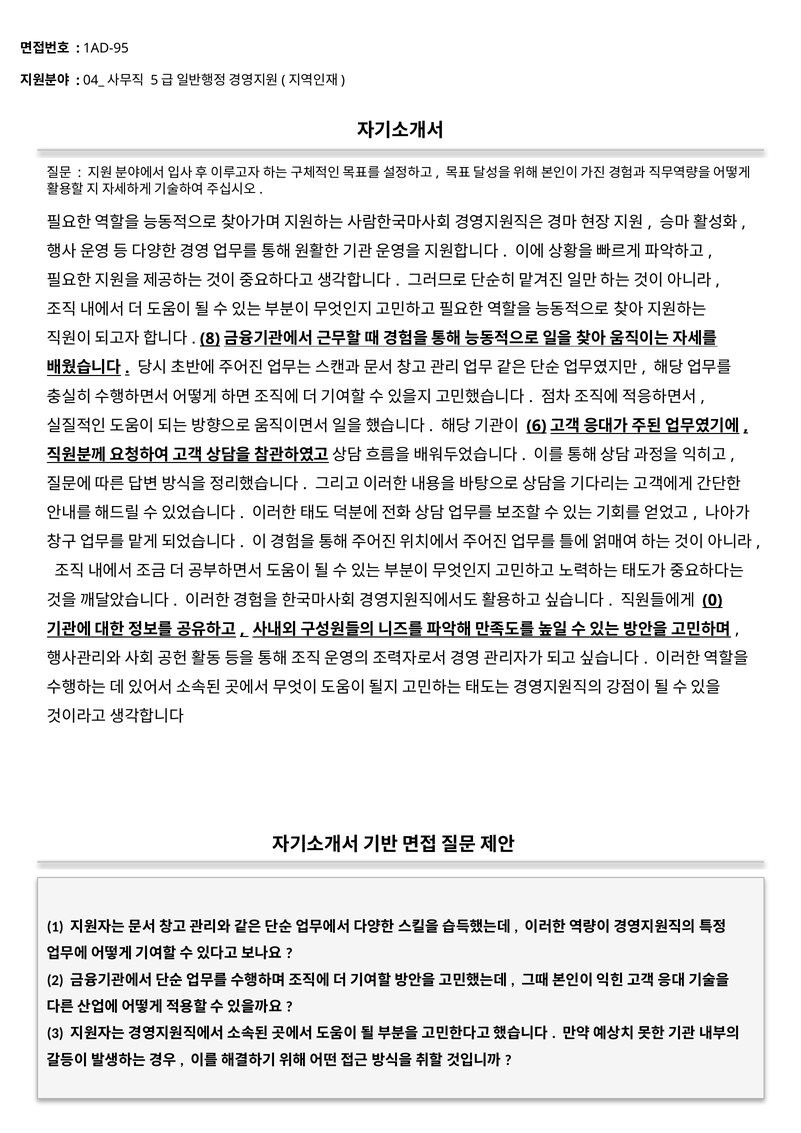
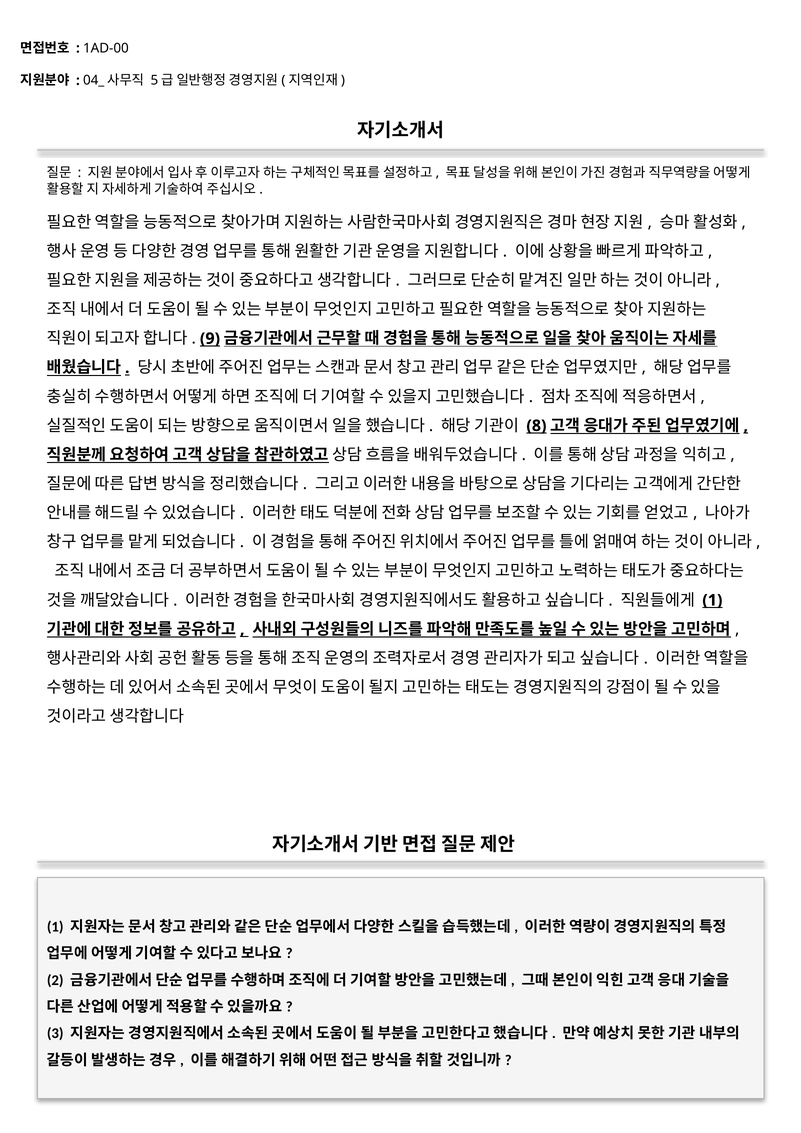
1AD-95: 1AD-95 -> 1AD-00 (106, 48)
8: 8 -> 9 (210, 339)
6: 6 -> 8 (536, 426)
0: 0 -> 1 (712, 600)
